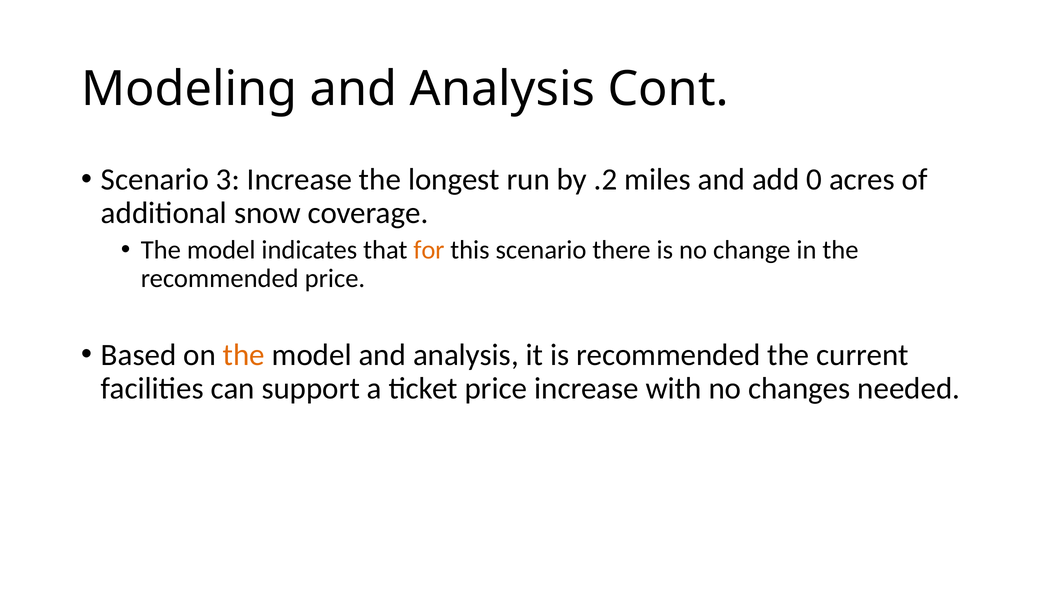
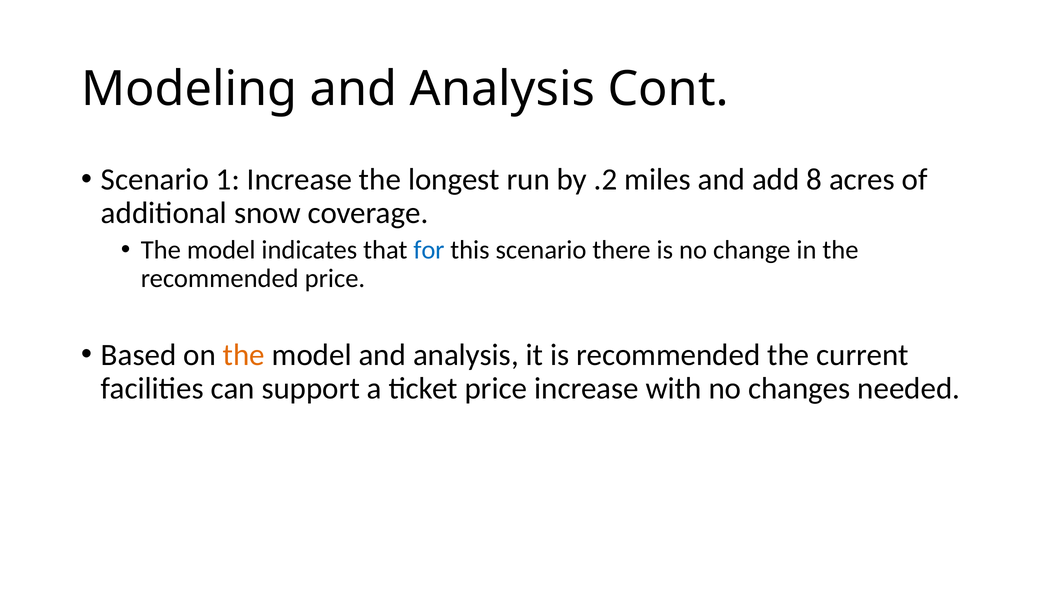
3: 3 -> 1 (228, 180)
0: 0 -> 8 (814, 180)
for colour: orange -> blue (429, 250)
